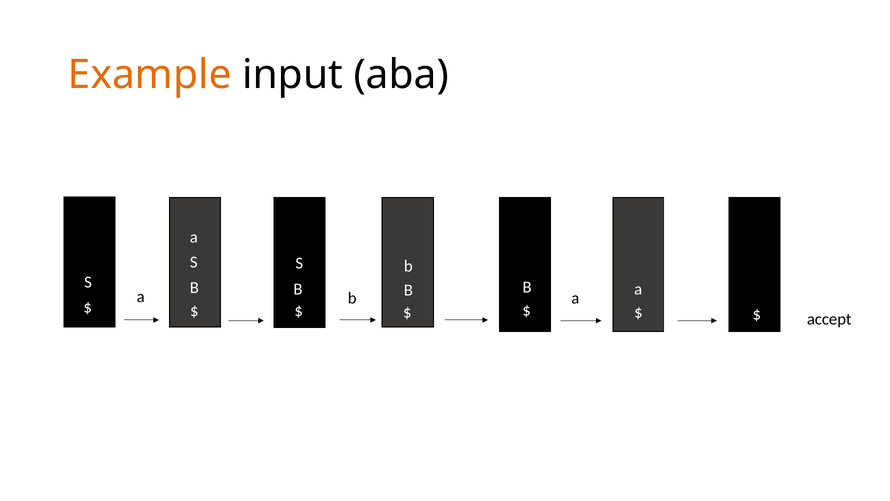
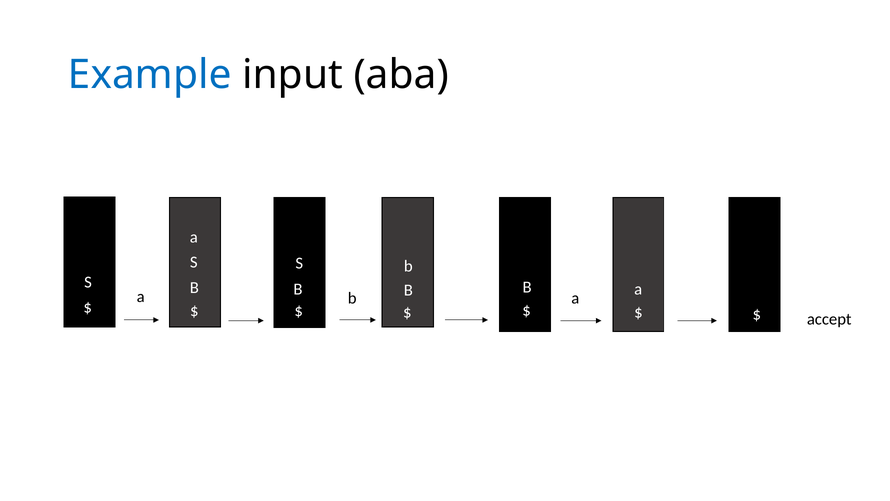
Example colour: orange -> blue (150, 75)
